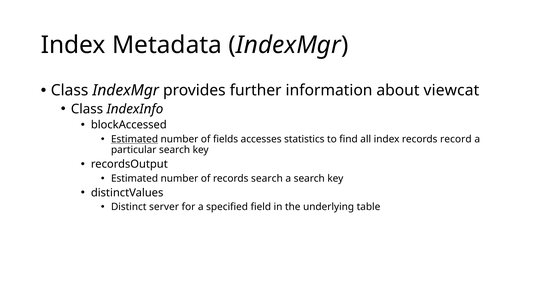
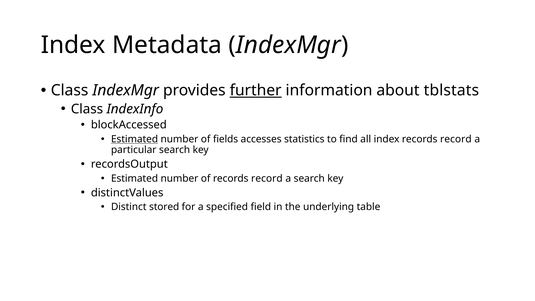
further underline: none -> present (256, 90)
viewcat: viewcat -> tblstats (451, 90)
of records search: search -> record (267, 178)
server: server -> stored (164, 207)
